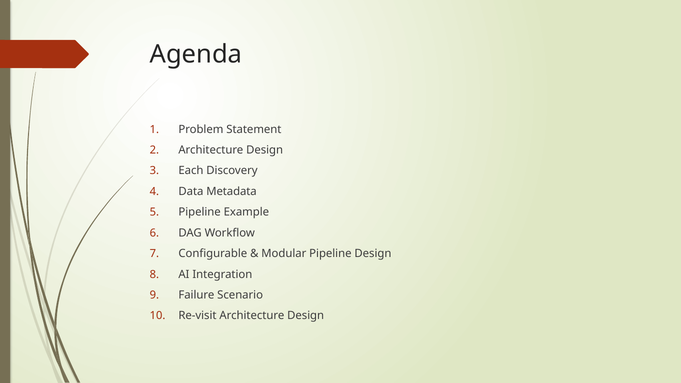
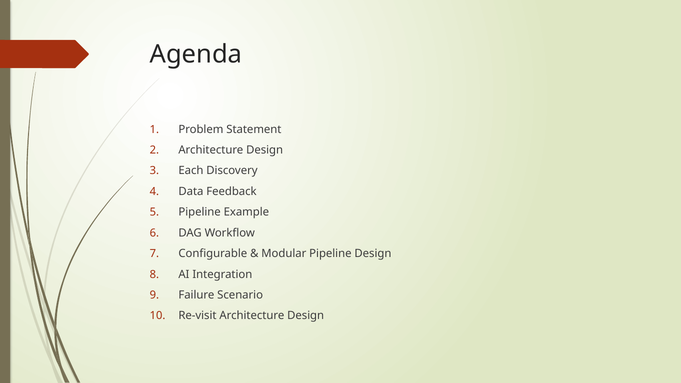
Metadata: Metadata -> Feedback (231, 191)
